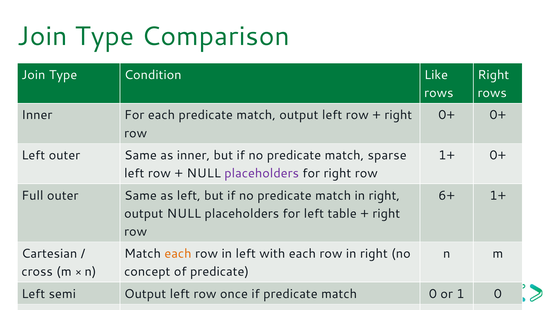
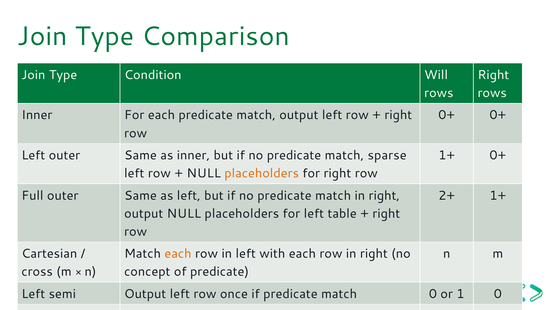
Like: Like -> Will (436, 75)
placeholders colour: purple -> orange (262, 173)
6+: 6+ -> 2+ (447, 195)
